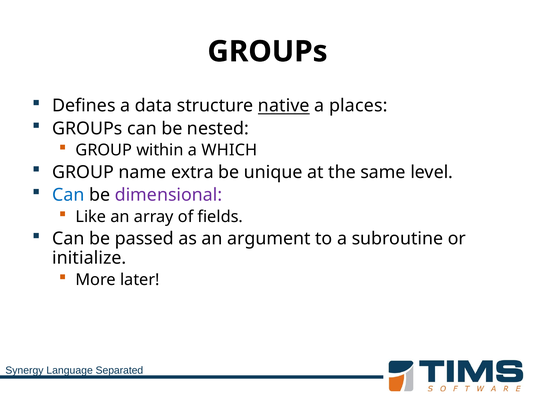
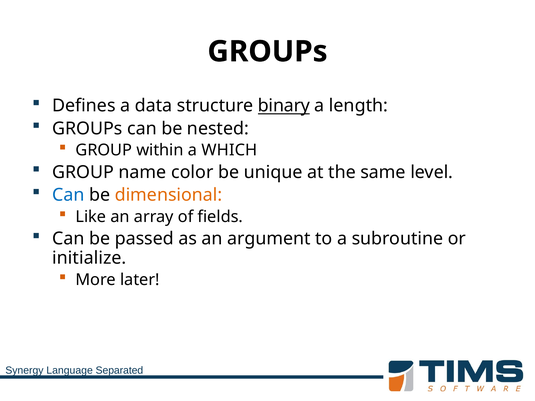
native: native -> binary (284, 106)
places: places -> length (358, 106)
extra: extra -> color (192, 172)
dimensional colour: purple -> orange (169, 195)
